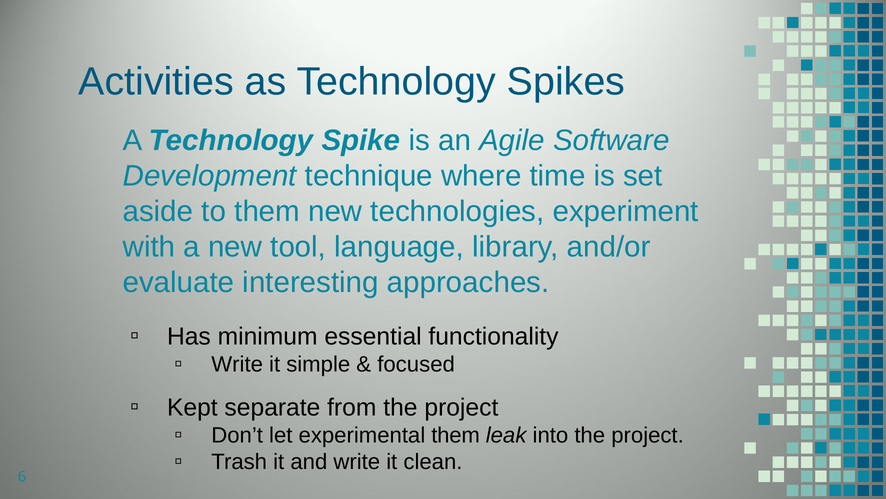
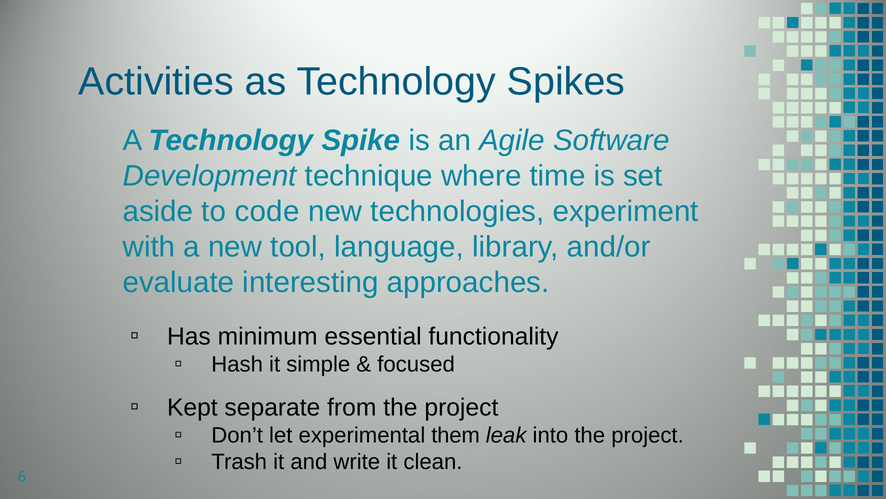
to them: them -> code (267, 211)
Write: Write -> Hash (237, 364)
